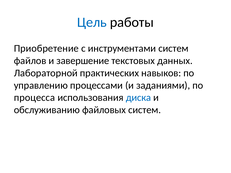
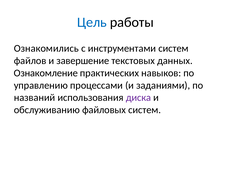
Приобретение: Приобретение -> Ознакомились (46, 48)
Лабораторной: Лабораторной -> Ознакомление (46, 73)
процесса: процесса -> названий (35, 98)
диска colour: blue -> purple (138, 98)
